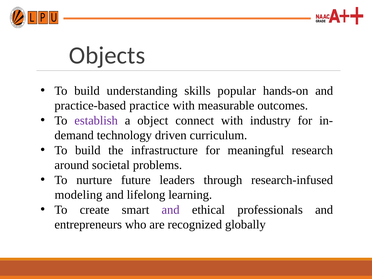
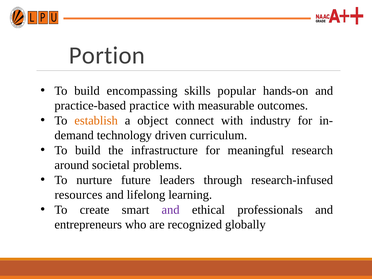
Objects: Objects -> Portion (107, 56)
understanding: understanding -> encompassing (142, 91)
establish colour: purple -> orange (96, 120)
modeling: modeling -> resources (79, 195)
